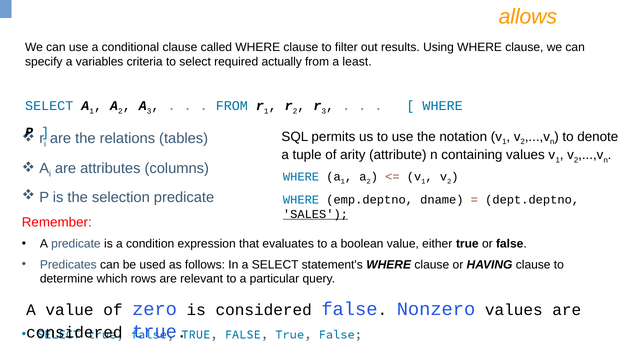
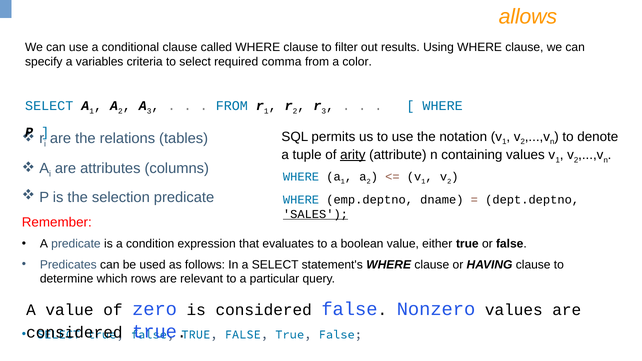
actually: actually -> comma (282, 62)
least: least -> color (357, 62)
arity underline: none -> present (353, 155)
